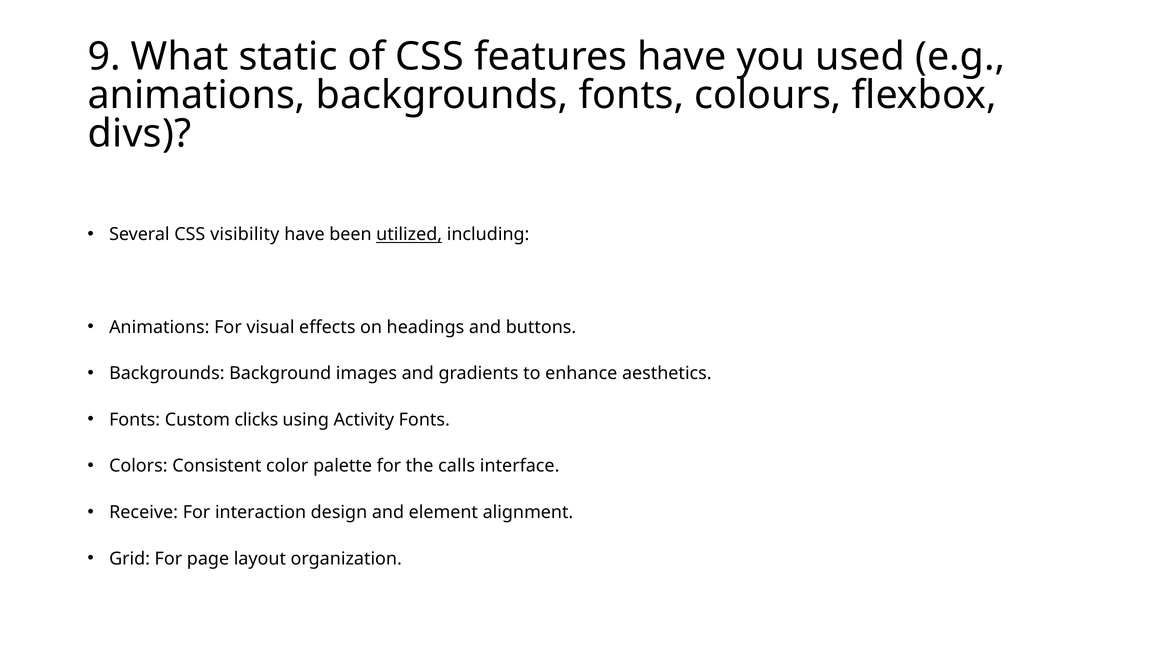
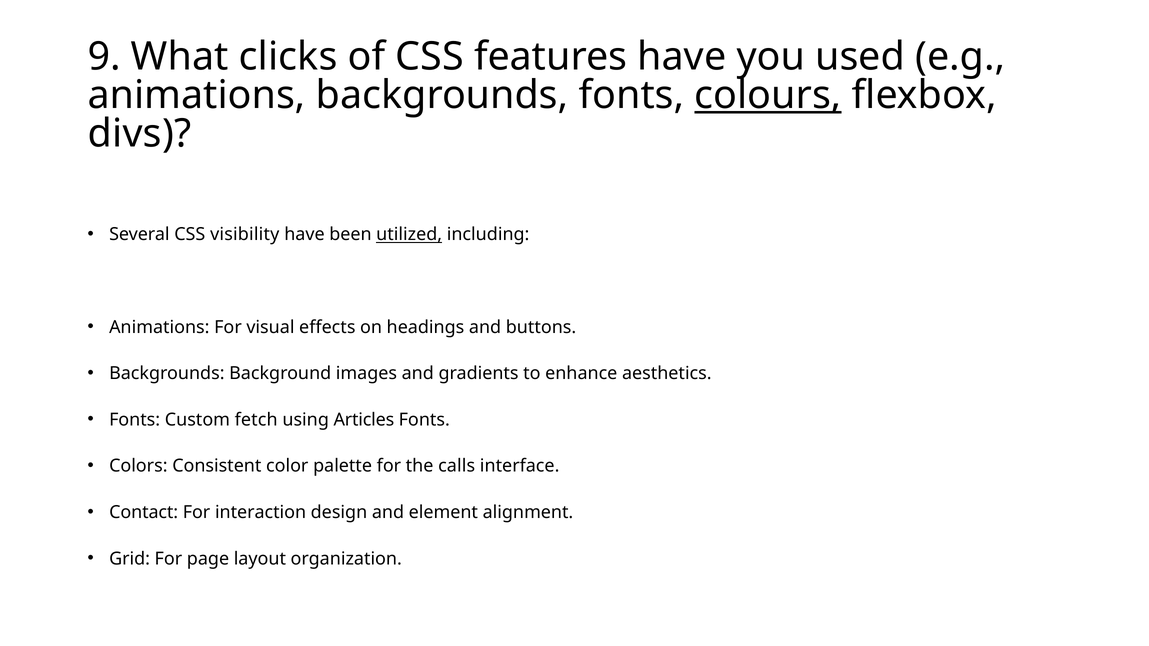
static: static -> clicks (288, 57)
colours underline: none -> present (768, 95)
clicks: clicks -> fetch (256, 420)
Activity: Activity -> Articles (364, 420)
Receive: Receive -> Contact (144, 513)
